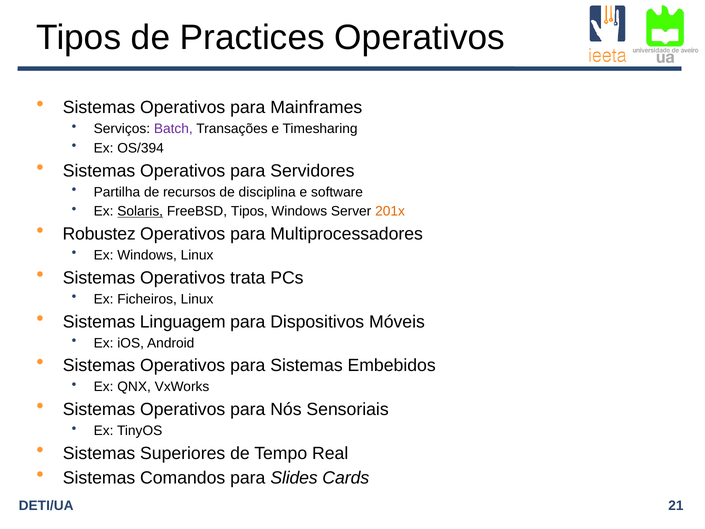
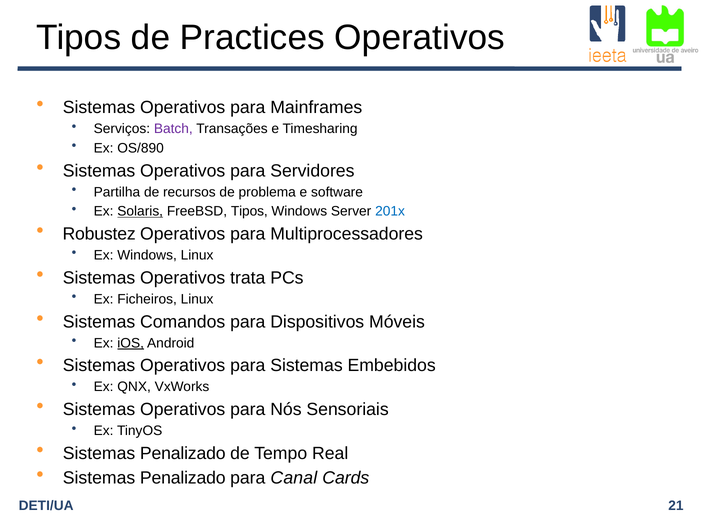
OS/394: OS/394 -> OS/890 (141, 148)
disciplina: disciplina -> problema (267, 192)
201x colour: orange -> blue (390, 211)
Linguagem: Linguagem -> Comandos (183, 322)
iOS underline: none -> present (131, 343)
Superiores: Superiores -> Penalizado (183, 453)
Comandos: Comandos -> Penalizado (183, 478)
Slides: Slides -> Canal (294, 478)
